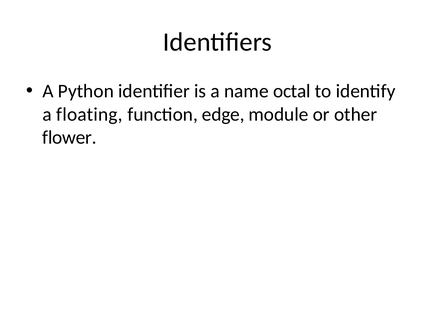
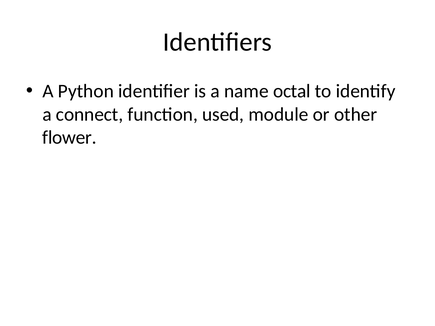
floating: floating -> connect (90, 114)
edge: edge -> used (223, 114)
